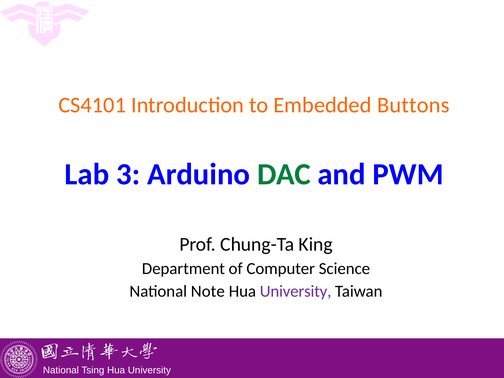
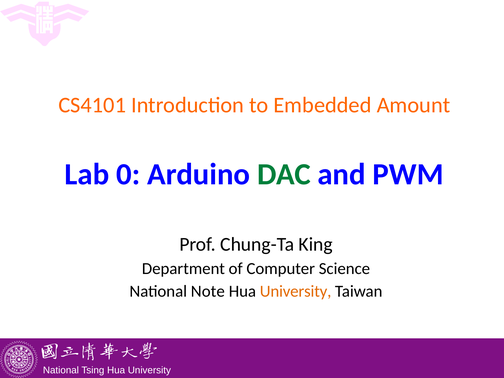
Buttons: Buttons -> Amount (413, 105)
3: 3 -> 0 (128, 174)
University colour: purple -> orange (296, 291)
